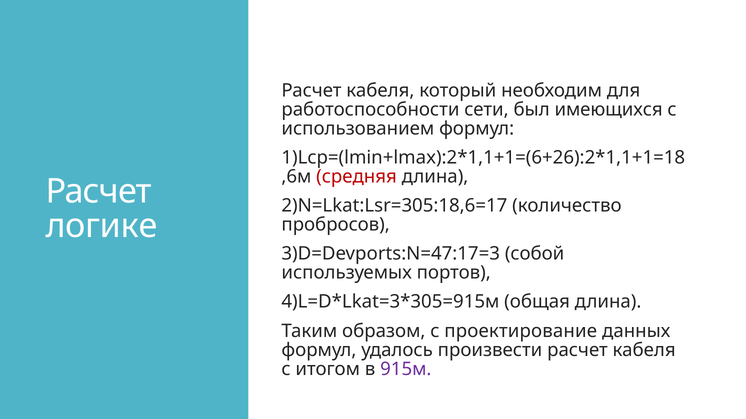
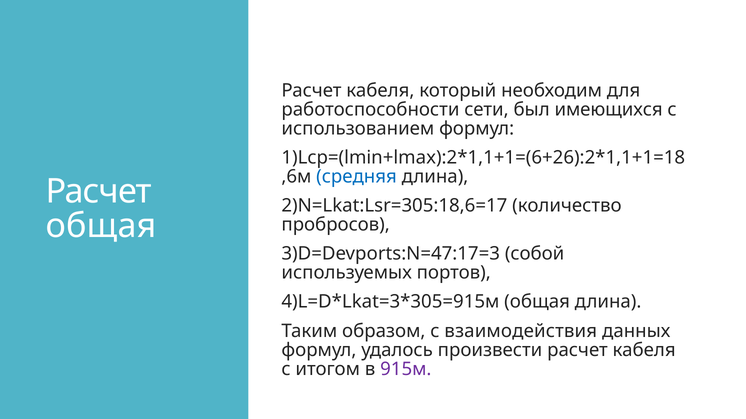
средняя colour: red -> blue (357, 177)
логике: логике -> общая (101, 226)
проектирование: проектирование -> взаимодействия (521, 331)
